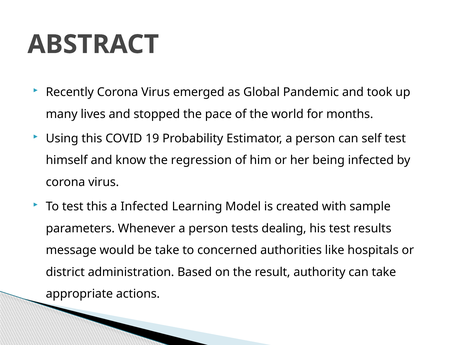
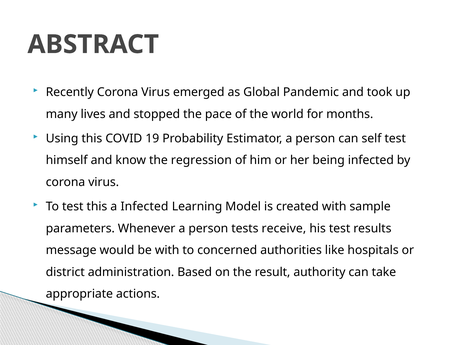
dealing: dealing -> receive (284, 228)
be take: take -> with (167, 250)
